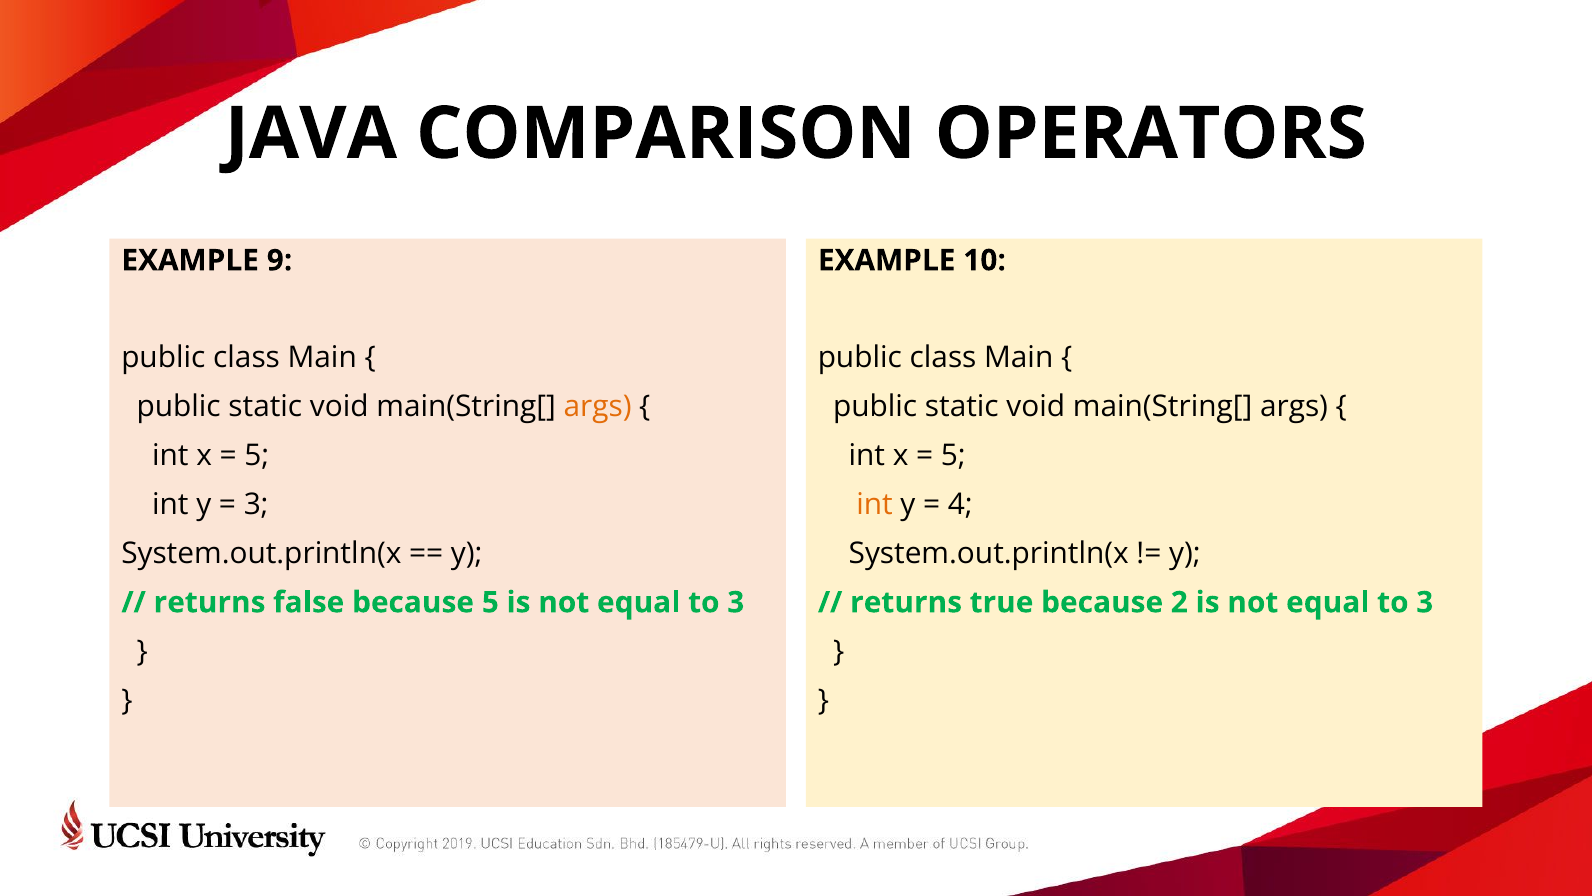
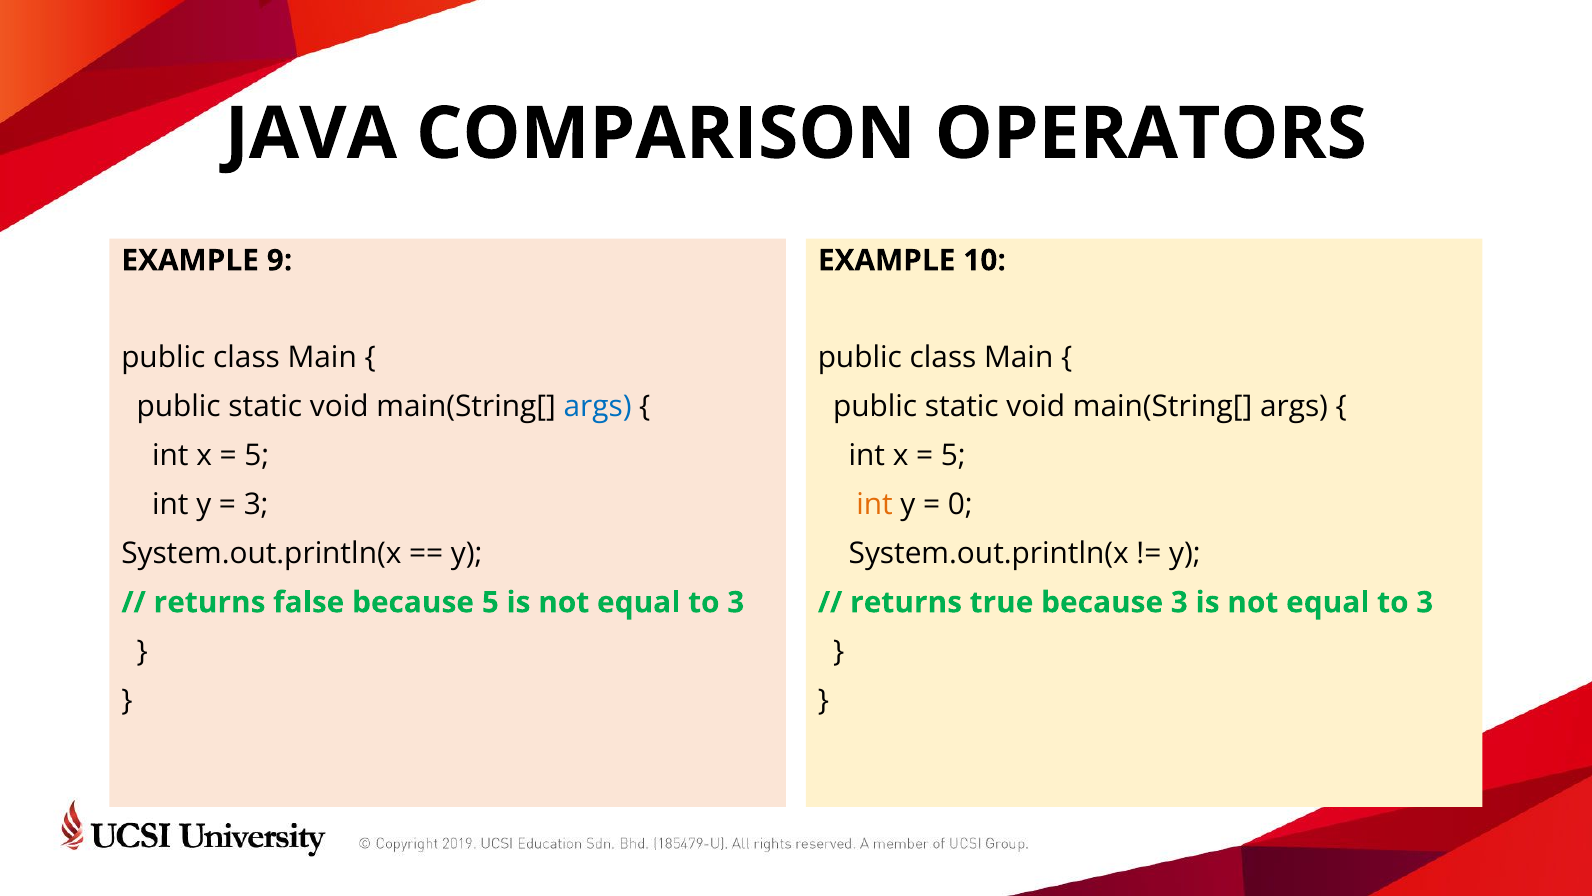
args colour: orange -> blue (598, 407)
4: 4 -> 0 (960, 504)
because 2: 2 -> 3 (1179, 602)
